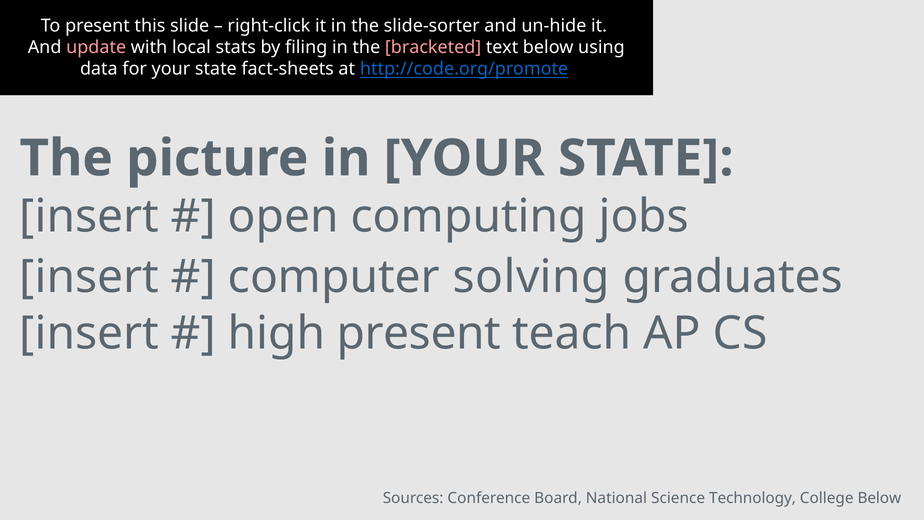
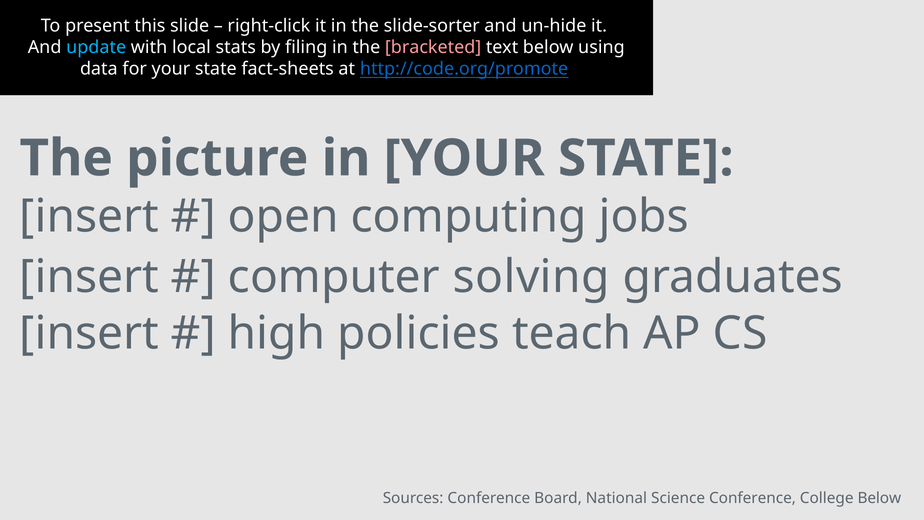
update colour: pink -> light blue (96, 47)
high present: present -> policies (419, 334)
Science Technology: Technology -> Conference (752, 498)
